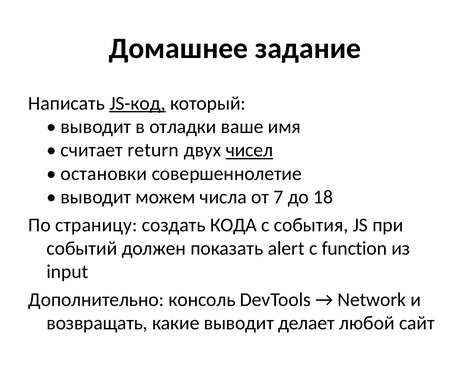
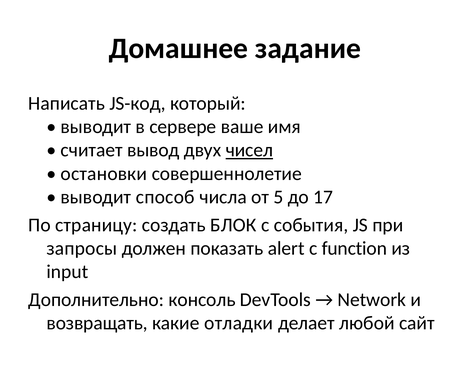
JS-код underline: present -> none (137, 103)
отладки: отладки -> сервере (183, 127)
return: return -> вывод (153, 150)
можем: можем -> способ (165, 197)
7: 7 -> 5 (278, 197)
18: 18 -> 17 (323, 197)
КОДА: КОДА -> БЛОК (233, 225)
событий: событий -> запросы (82, 248)
какие выводит: выводит -> отладки (239, 323)
